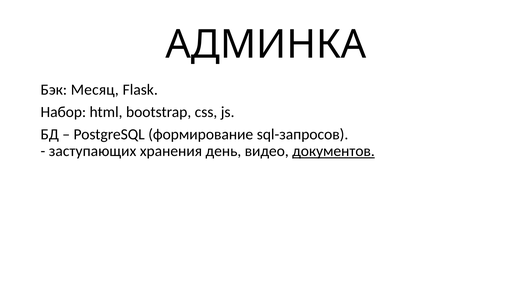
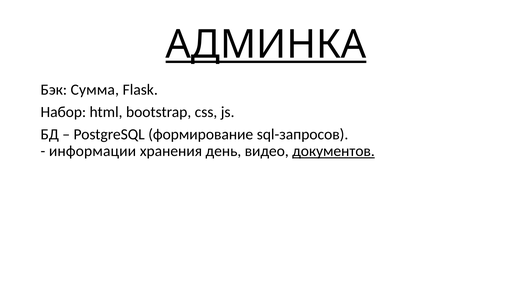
АДМИНКА underline: none -> present (266, 45)
Месяц: Месяц -> Сумма (95, 90)
заступающих: заступающих -> информации (93, 151)
